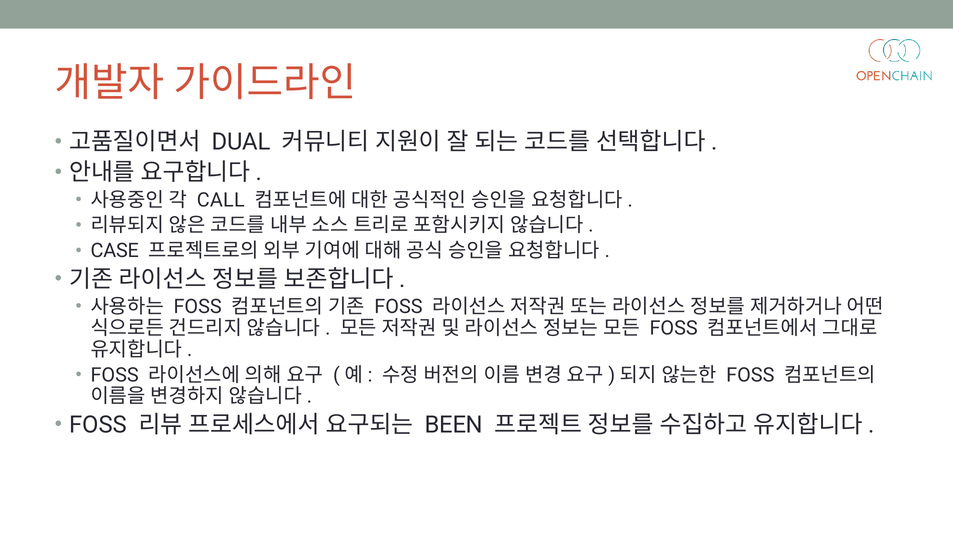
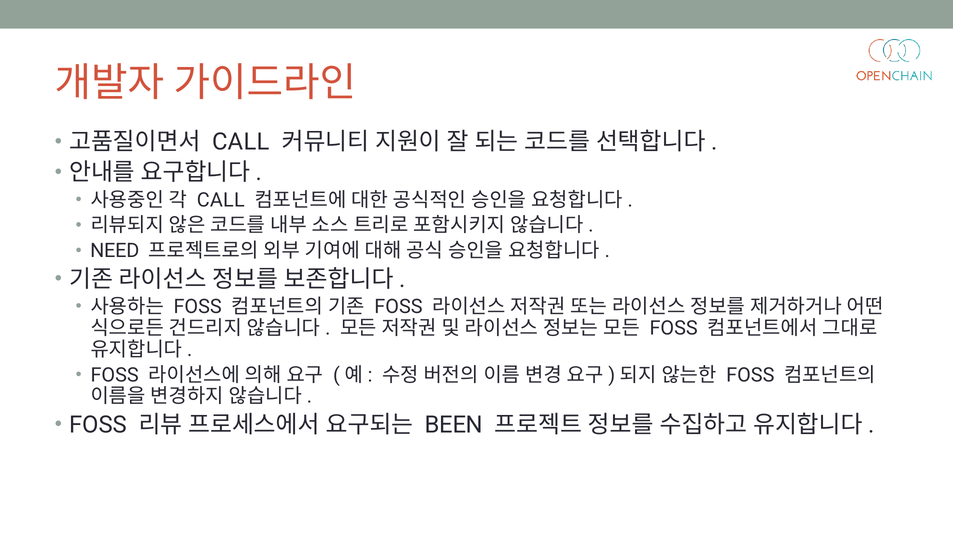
DUAL: DUAL -> CALL (241, 142)
CASE: CASE -> NEED (115, 251)
